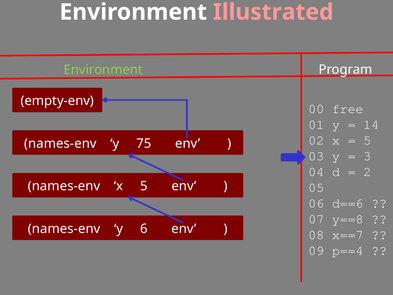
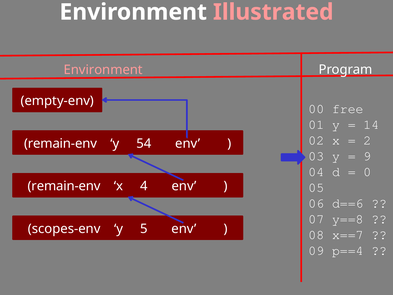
Environment colour: light green -> pink (103, 70)
5: 5 -> 2 (367, 140)
names-env: names-env -> remain-env (60, 143)
75: 75 -> 54 (144, 143)
3: 3 -> 9 (367, 156)
2: 2 -> 0 (367, 172)
names-env: names-env -> remain-env (64, 186)
x 5: 5 -> 4 (144, 186)
names-env: names-env -> scopes-env (64, 229)
6: 6 -> 5 (144, 229)
